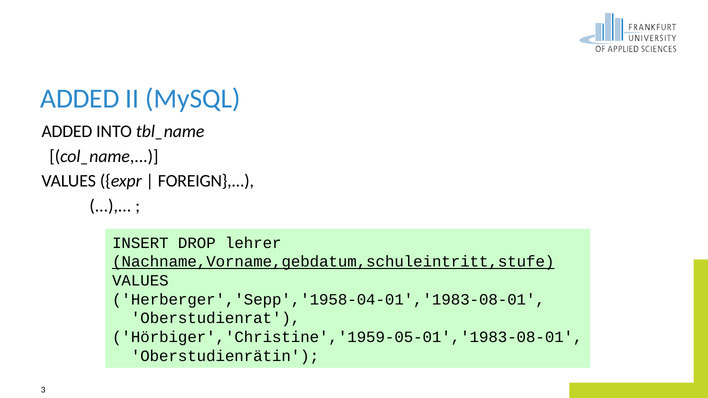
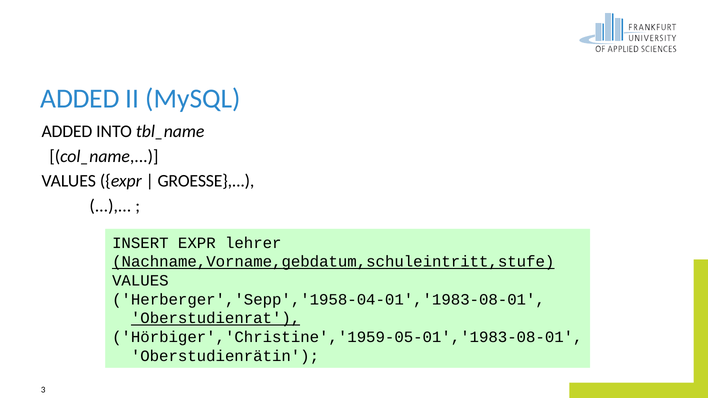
FOREIGN: FOREIGN -> GROESSE (206, 181)
INSERT DROP: DROP -> EXPR (197, 243)
Oberstudienrat underline: none -> present (216, 318)
